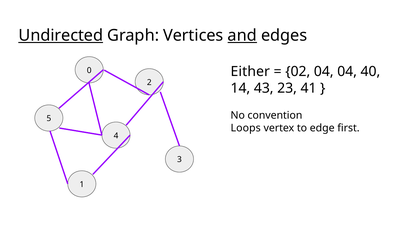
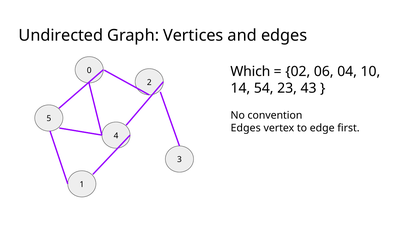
Undirected underline: present -> none (61, 35)
and underline: present -> none (242, 35)
Either: Either -> Which (250, 71)
02 04: 04 -> 06 (324, 71)
40: 40 -> 10 (370, 71)
43: 43 -> 54 (264, 88)
41: 41 -> 43 (309, 88)
Loops: Loops -> Edges (246, 128)
